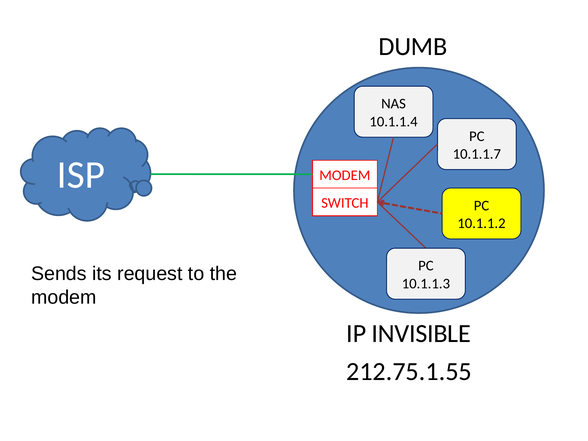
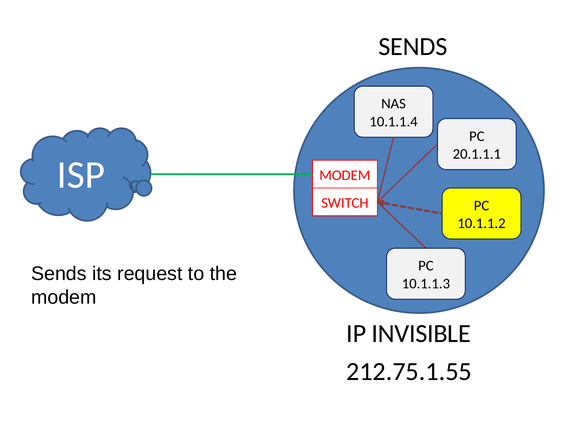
DUMB: DUMB -> SENDS (413, 47)
10.1.1.7: 10.1.1.7 -> 20.1.1.1 (477, 154)
